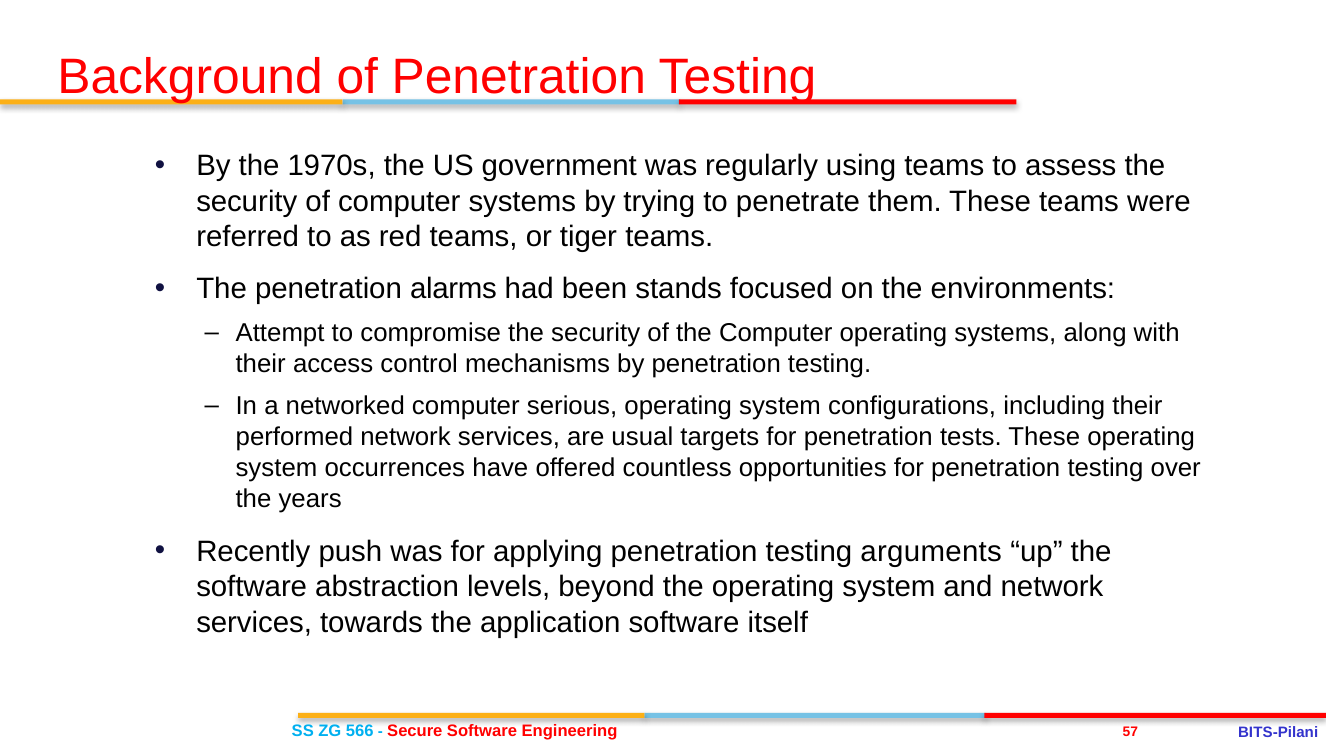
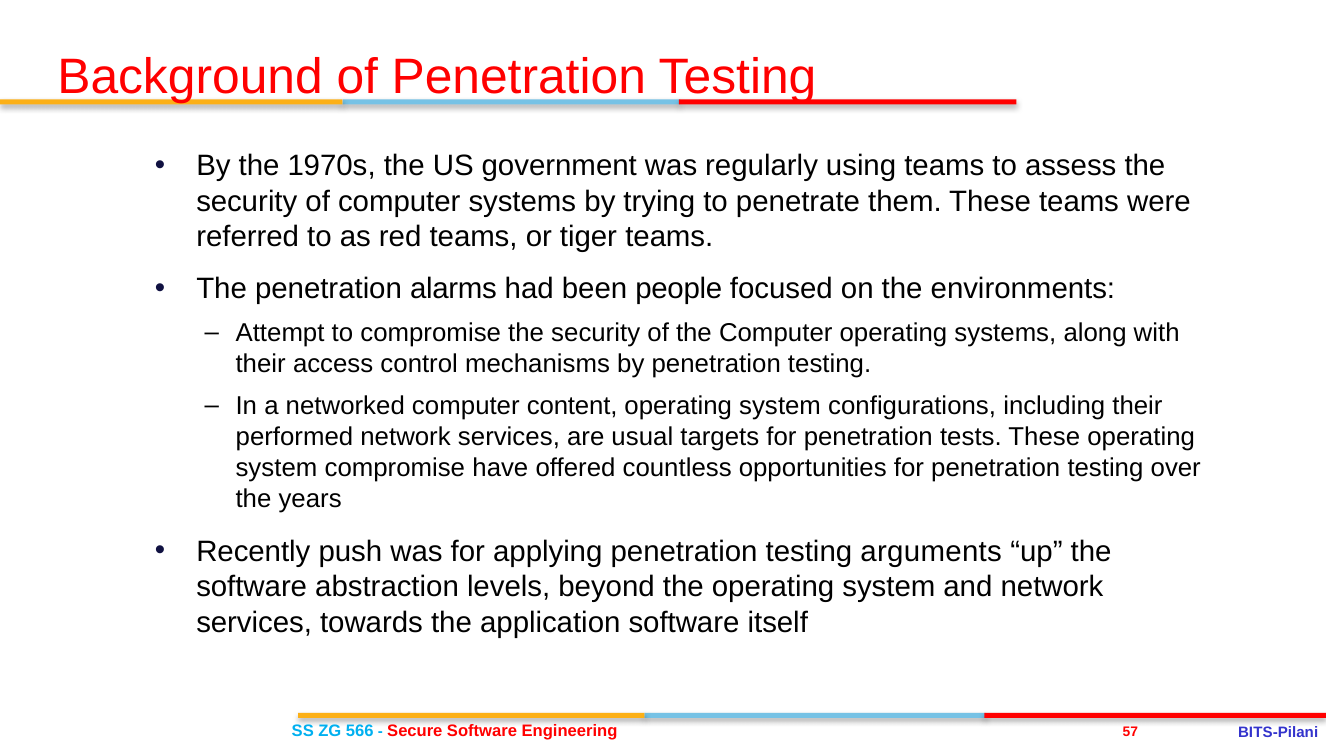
stands: stands -> people (679, 289)
serious: serious -> content (572, 406)
system occurrences: occurrences -> compromise (395, 468)
